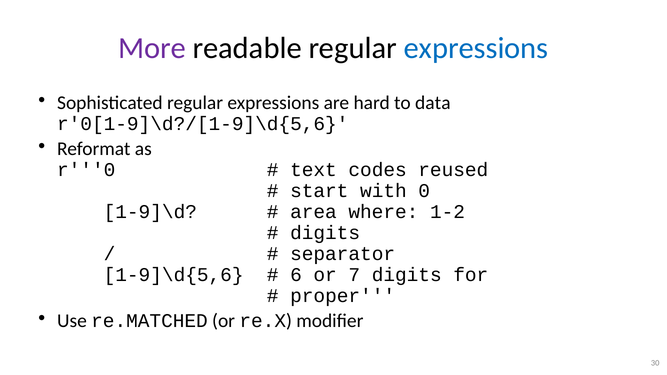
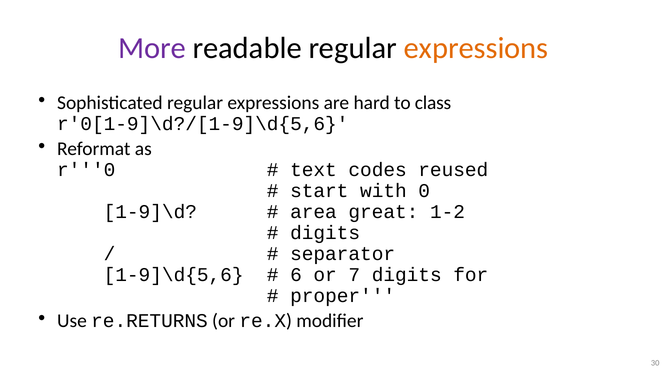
expressions colour: blue -> orange (476, 48)
data: data -> class (433, 103)
where: where -> great (383, 212)
re.MATCHED: re.MATCHED -> re.RETURNS (149, 321)
